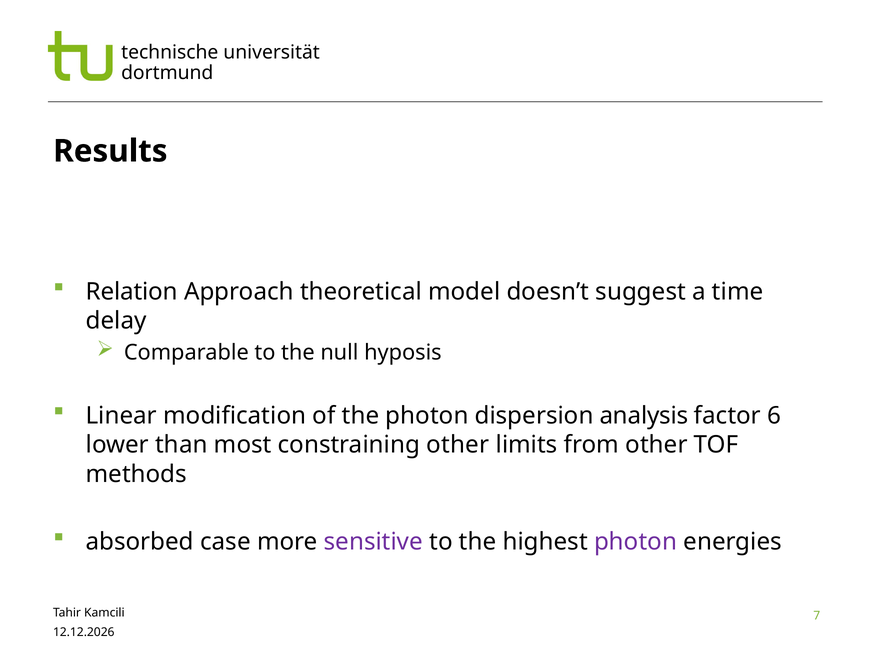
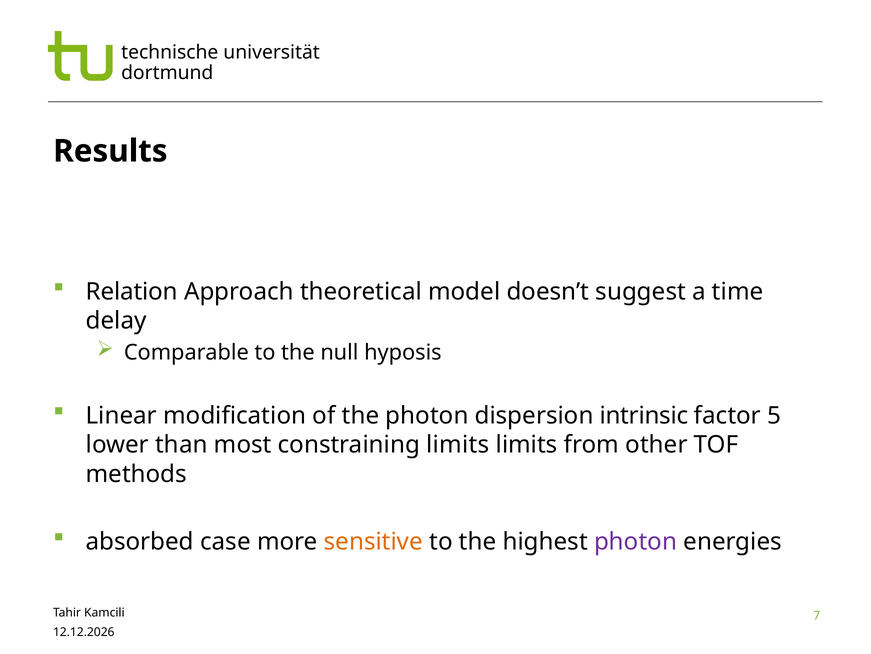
analysis: analysis -> intrinsic (644, 415)
6: 6 -> 5 (774, 415)
constraining other: other -> limits (458, 444)
sensitive colour: purple -> orange (373, 541)
